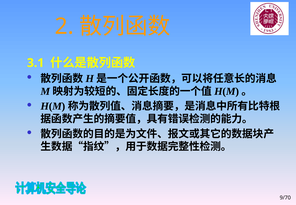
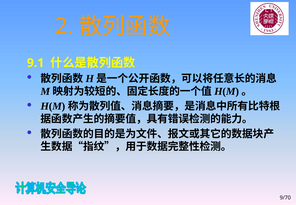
3.1: 3.1 -> 9.1 (36, 63)
